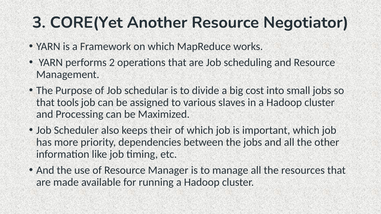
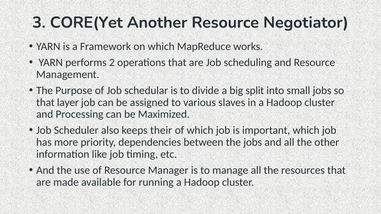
cost: cost -> split (255, 90)
tools: tools -> layer (68, 102)
